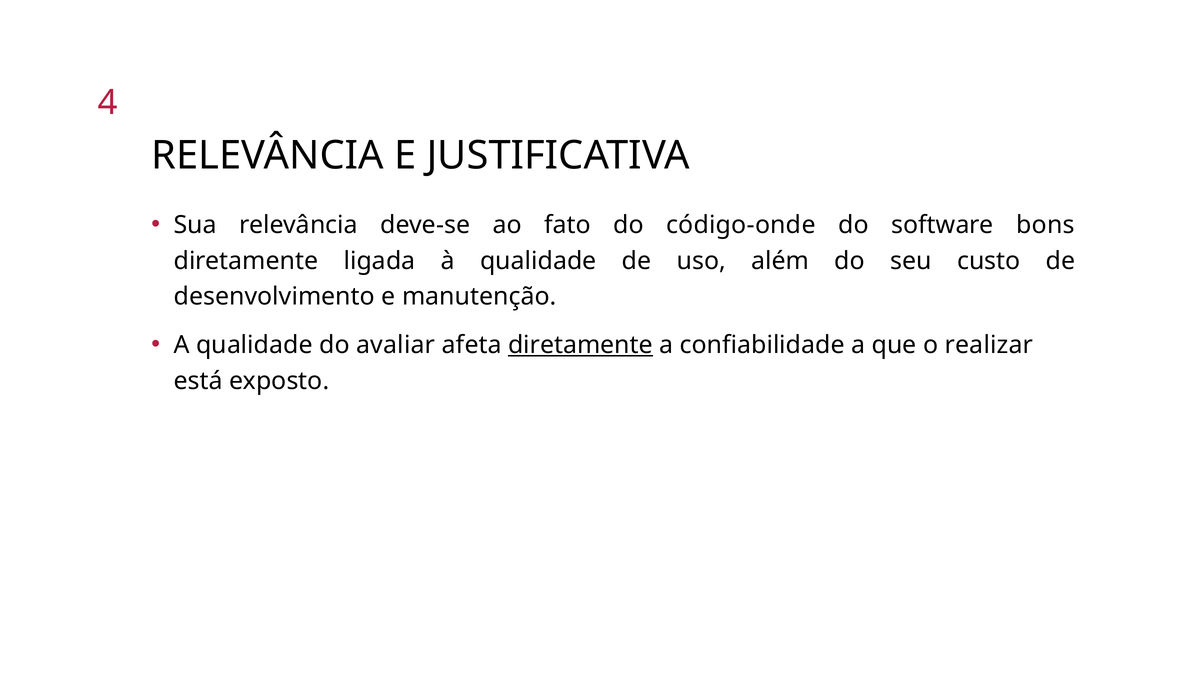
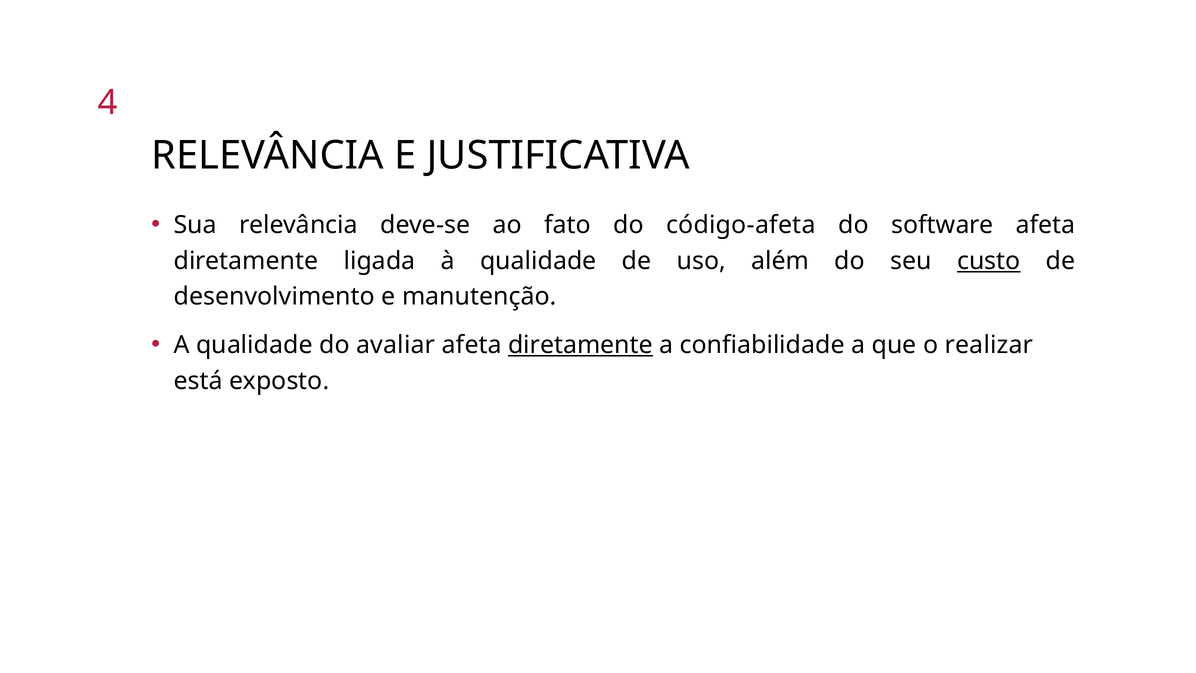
código-onde: código-onde -> código-afeta (741, 225)
software bons: bons -> afeta (1046, 225)
custo underline: none -> present (989, 261)
